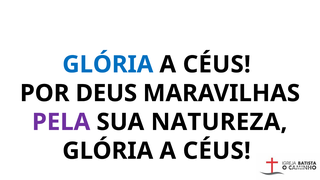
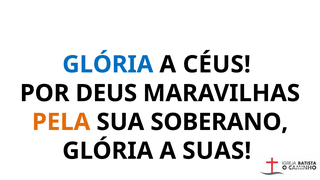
PELA colour: purple -> orange (61, 122)
NATUREZA: NATUREZA -> SOBERANO (219, 122)
CÉUS: CÉUS -> SUAS (217, 151)
